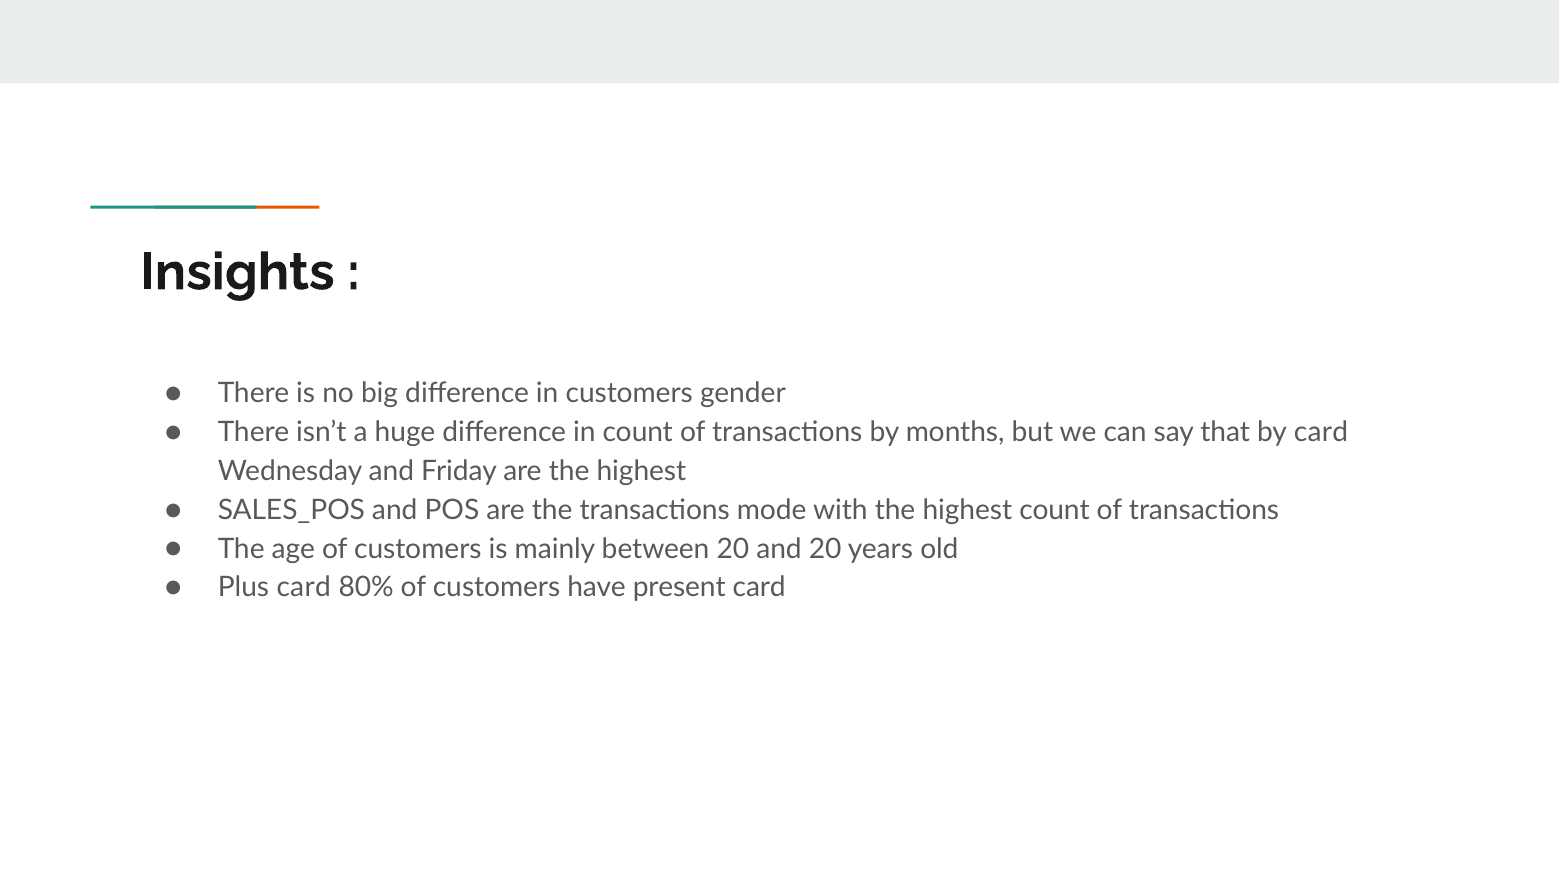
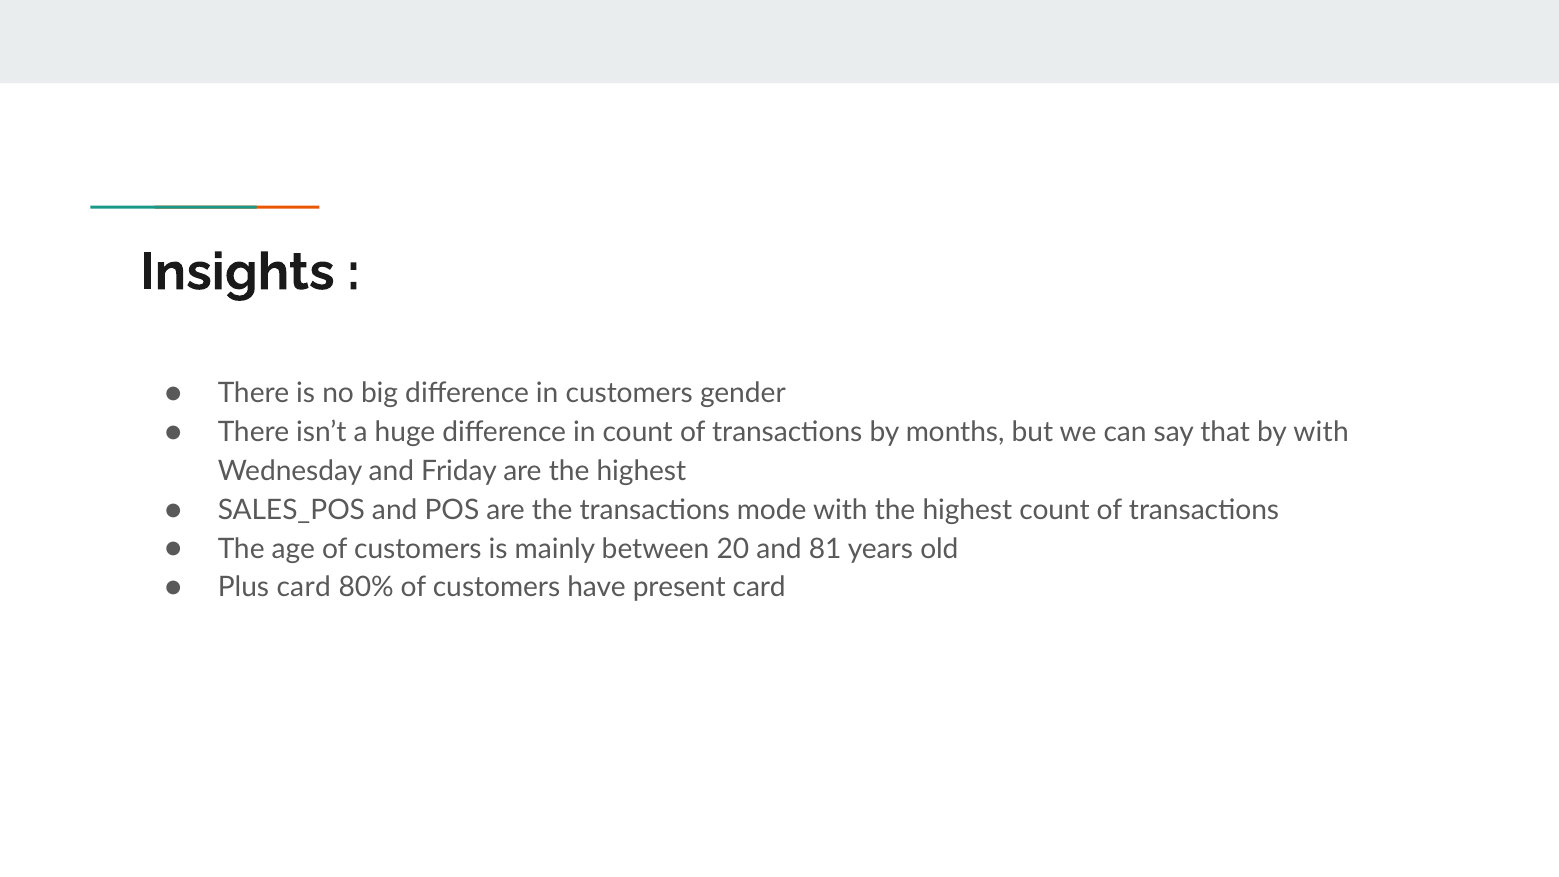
by card: card -> with (1321, 432)
and 20: 20 -> 81 (825, 549)
